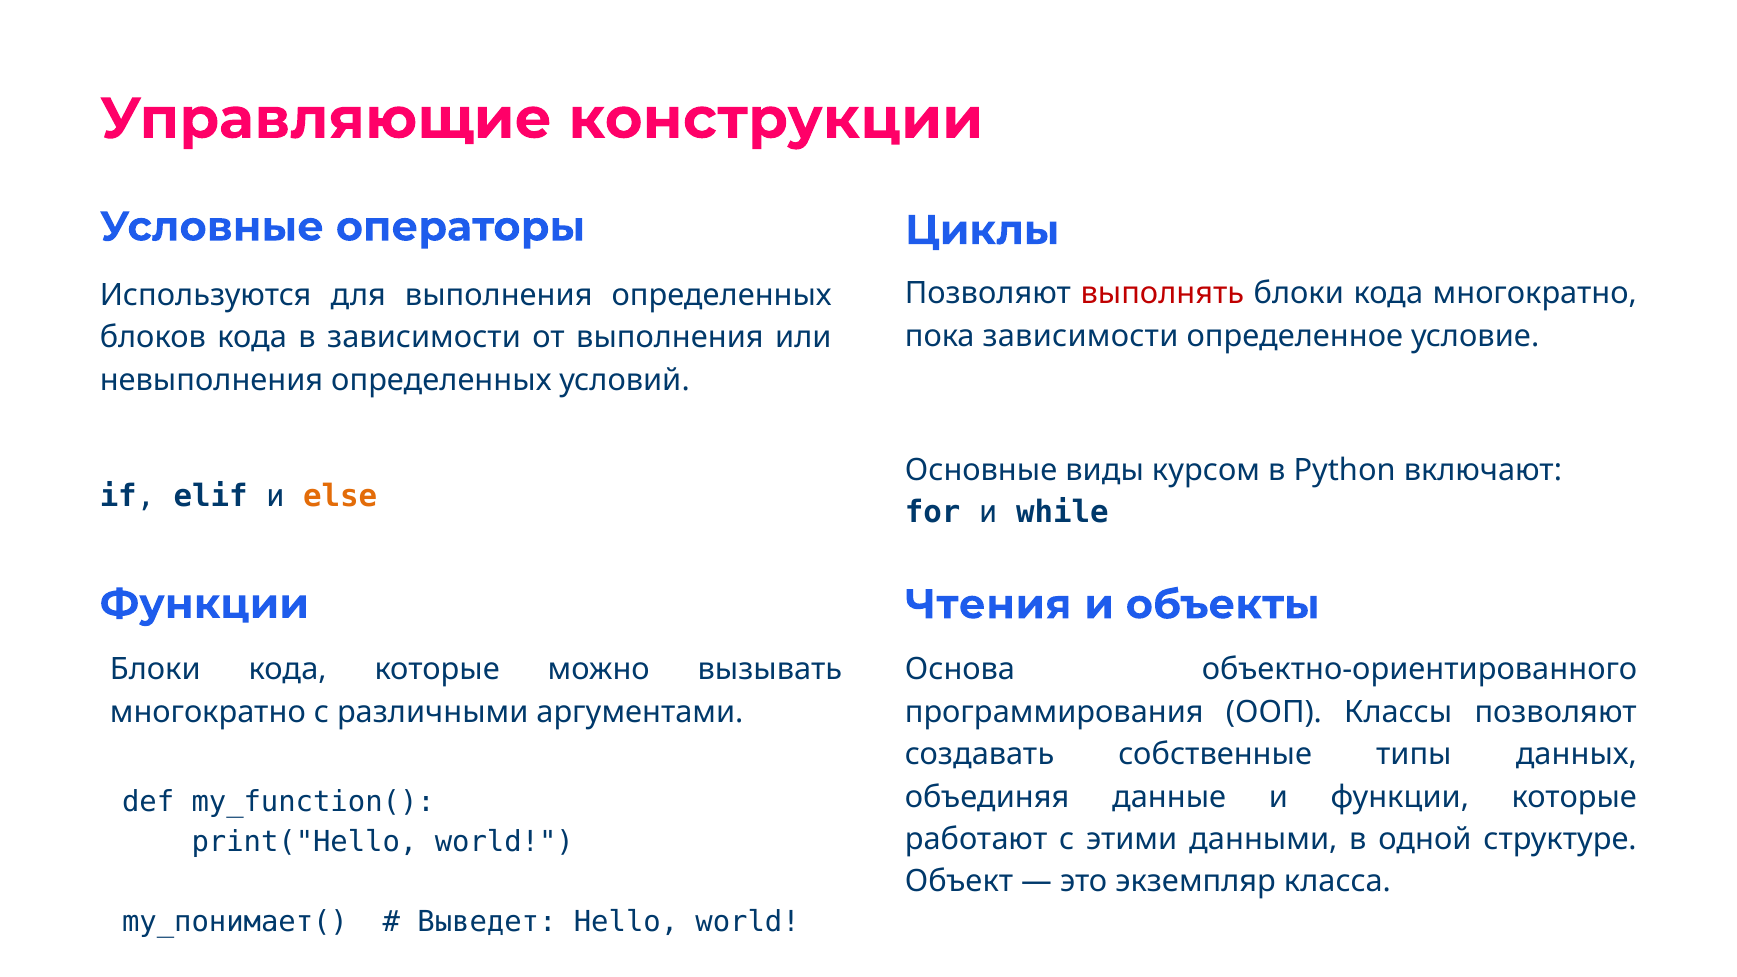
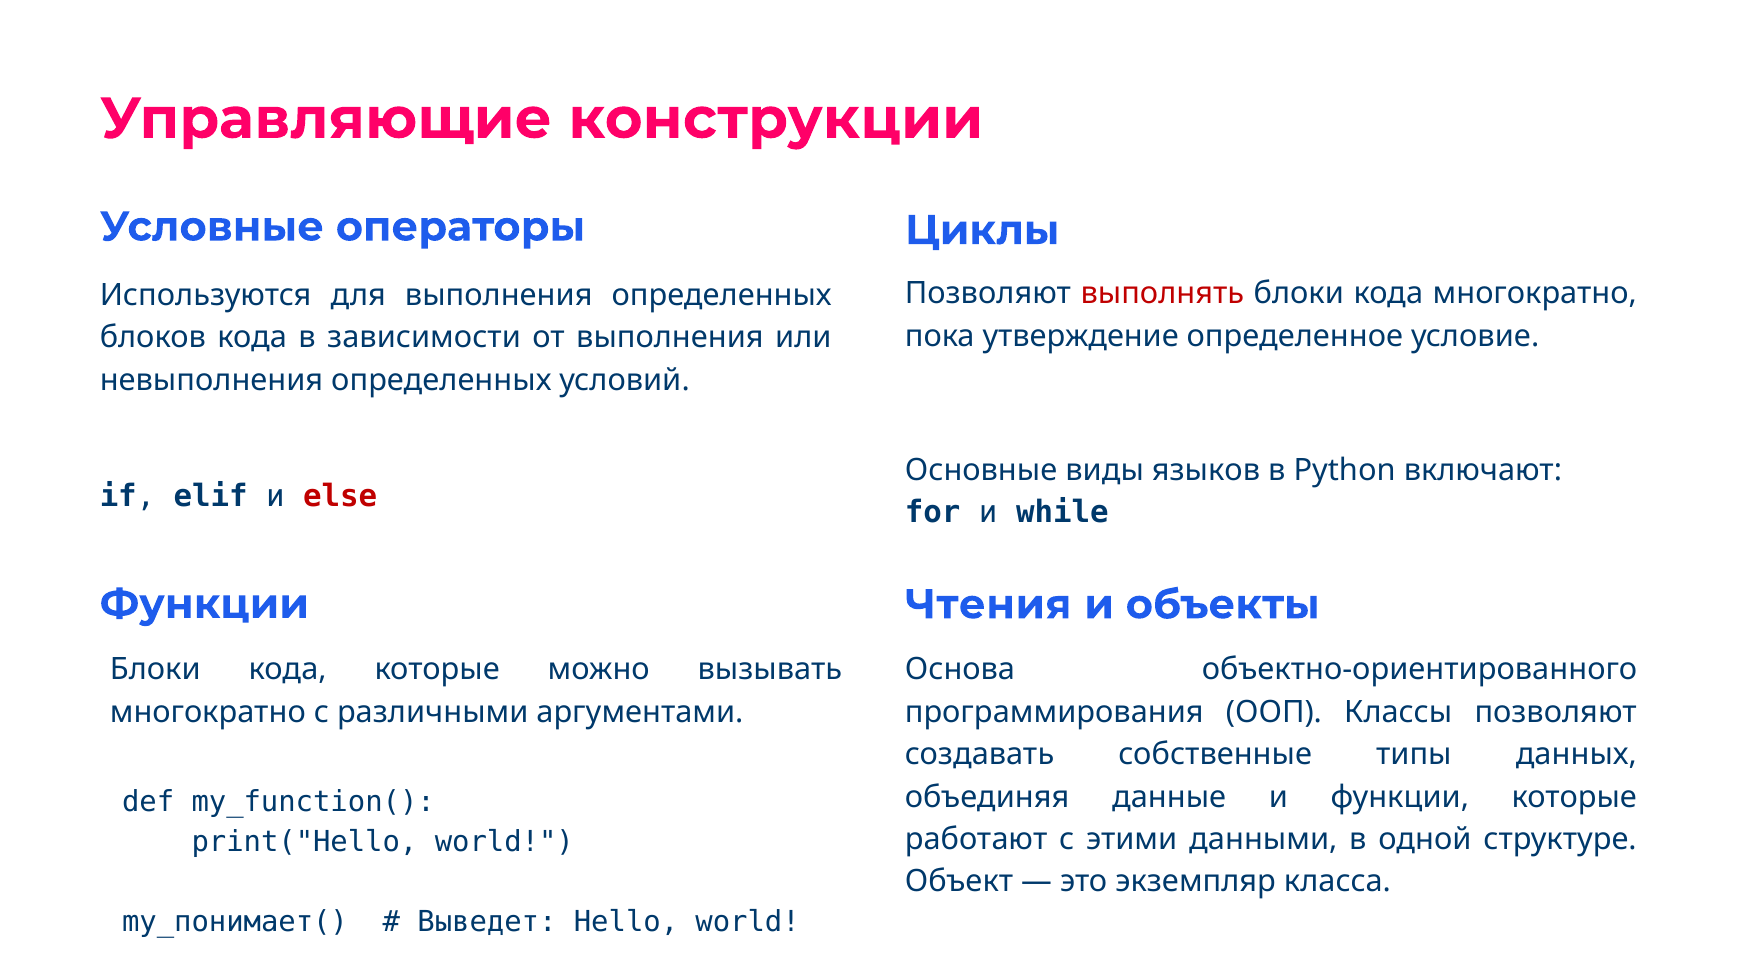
пока зависимости: зависимости -> утверждение (1081, 336)
курсом: курсом -> языков (1206, 470)
else colour: orange -> red (340, 497)
